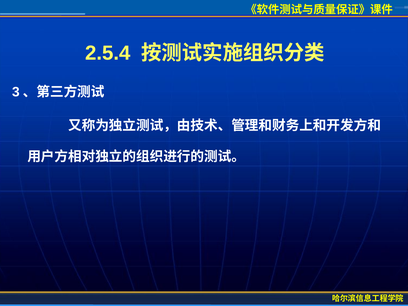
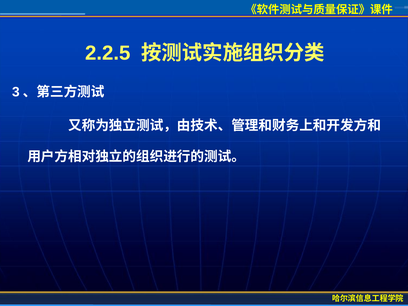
2.5.4: 2.5.4 -> 2.2.5 (108, 53)
